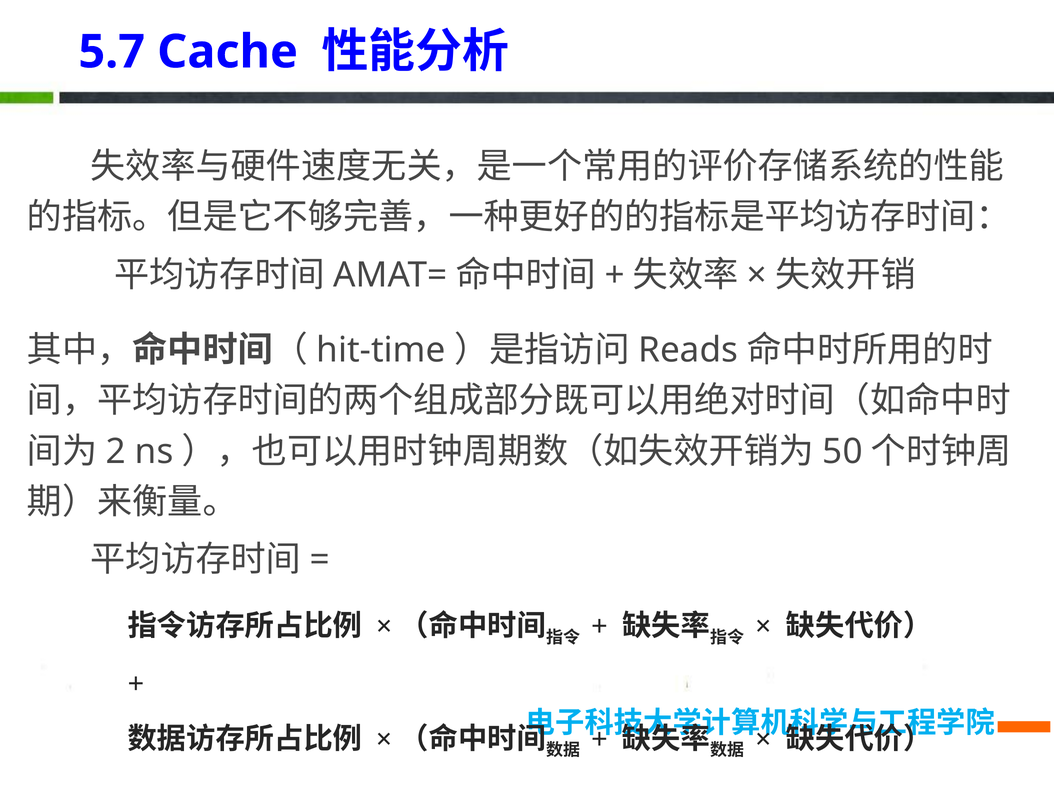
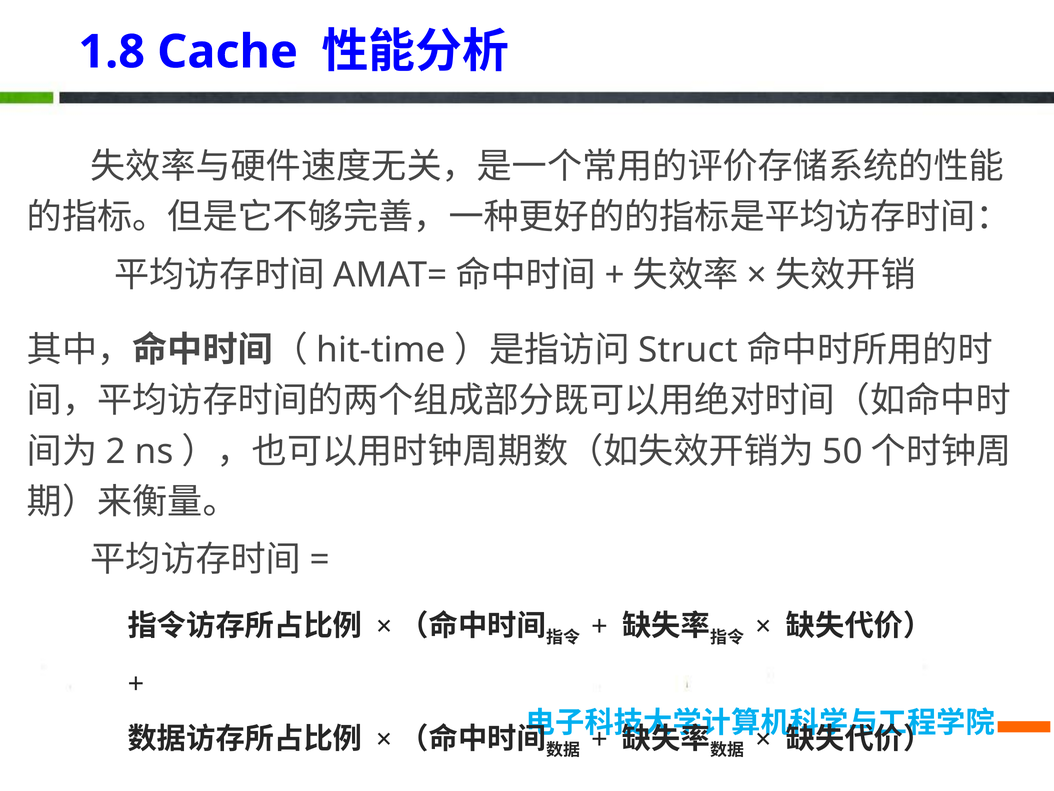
5.7: 5.7 -> 1.8 (112, 52)
Reads: Reads -> Struct (688, 350)
